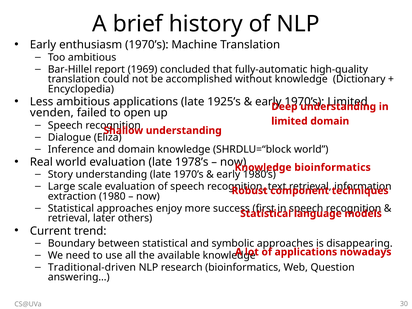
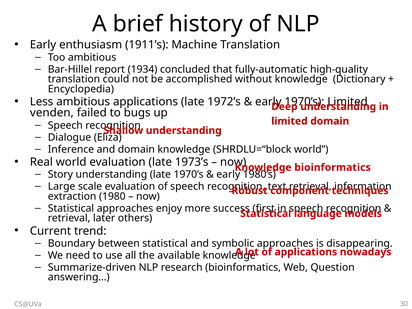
enthusiasm 1970’s: 1970’s -> 1911’s (147, 45)
1969: 1969 -> 1934 (143, 69)
1925’s: 1925’s -> 1972’s (224, 102)
open: open -> bugs (137, 113)
1978’s: 1978’s -> 1973’s (192, 162)
Traditional-driven: Traditional-driven -> Summarize-driven (92, 267)
